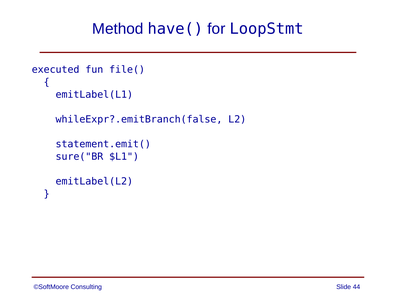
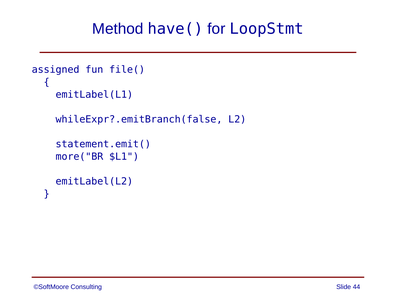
executed: executed -> assigned (56, 70)
sure("BR: sure("BR -> more("BR (79, 157)
